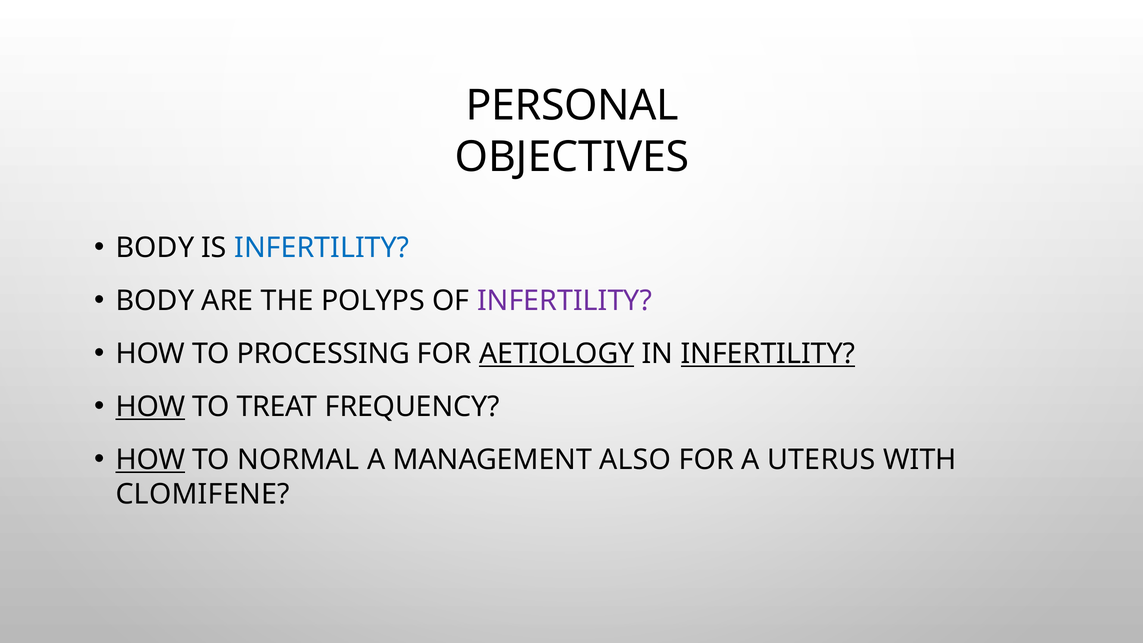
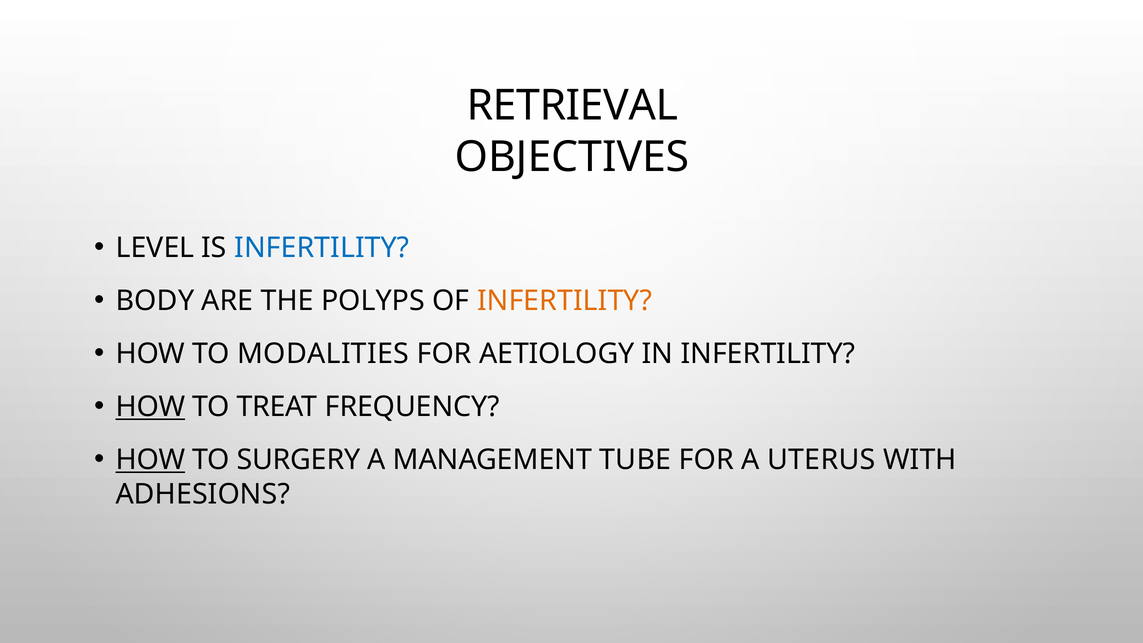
PERSONAL: PERSONAL -> RETRIEVAL (572, 106)
BODY: BODY -> LEVEL (155, 248)
INFERTILITY colour: purple -> orange (565, 301)
PROCESSING: PROCESSING -> MODALITIES (323, 354)
AETIOLOGY underline: present -> none (557, 354)
INFERTILITY underline: present -> none (768, 354)
NORMAL: NORMAL -> SURGERY (299, 460)
ALSO: ALSO -> TUBE (635, 460)
CLOMIFENE: CLOMIFENE -> ADHESIONS (203, 494)
